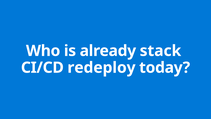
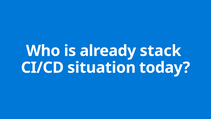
redeploy: redeploy -> situation (102, 67)
